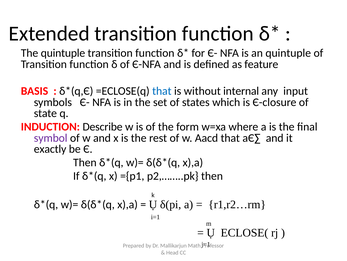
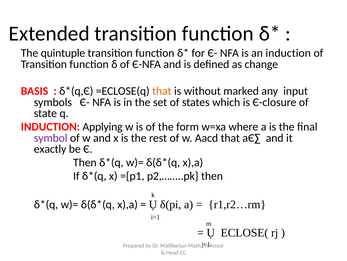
an quintuple: quintuple -> induction (288, 53)
feature: feature -> change (261, 64)
that colour: blue -> orange (162, 91)
internal: internal -> marked (241, 91)
Describe: Describe -> Applying (103, 126)
